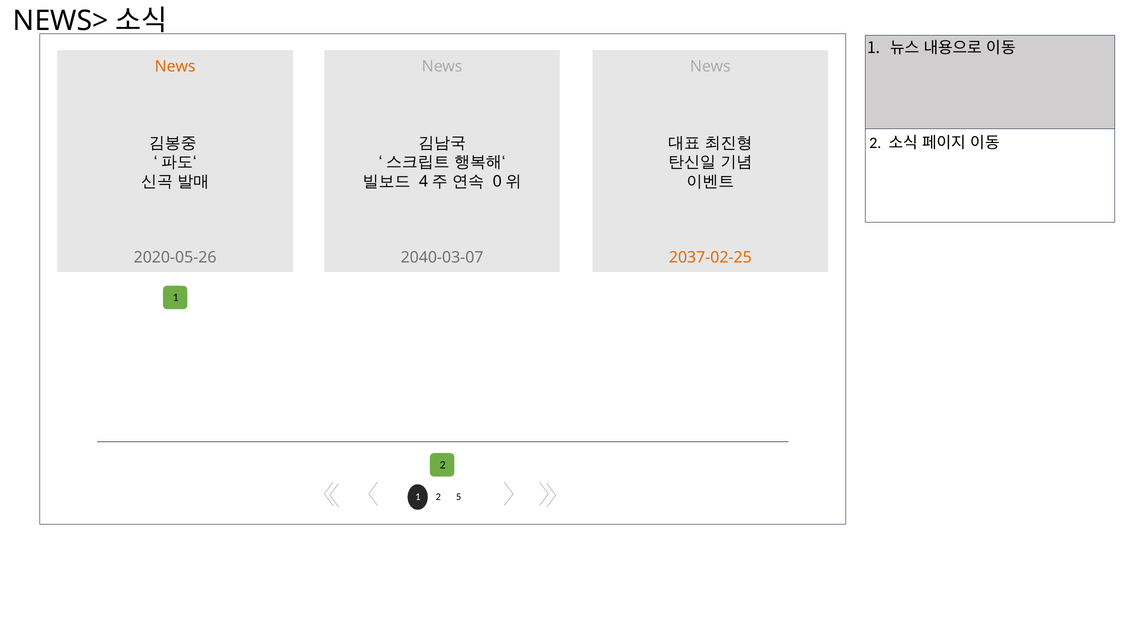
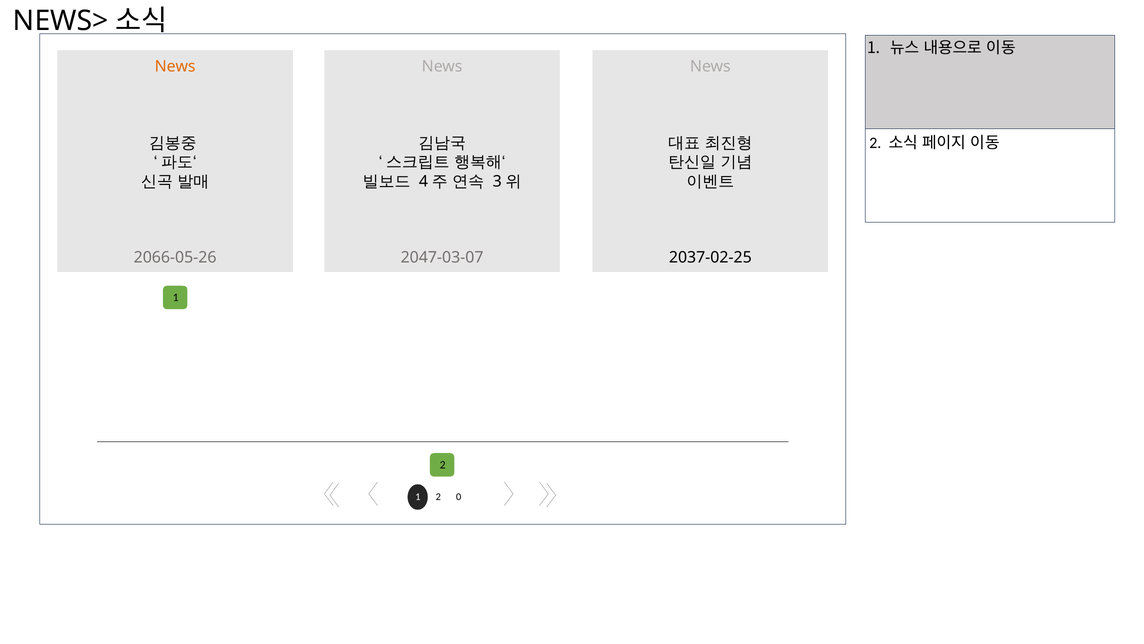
0: 0 -> 3 (497, 181)
2020-05-26: 2020-05-26 -> 2066-05-26 (175, 257)
2040-03-07: 2040-03-07 -> 2047-03-07 (442, 257)
2037-02-25 colour: orange -> black (710, 257)
5: 5 -> 0 (459, 496)
